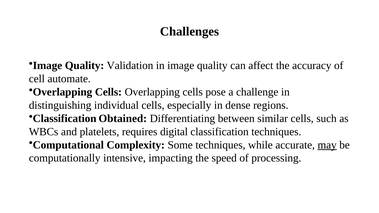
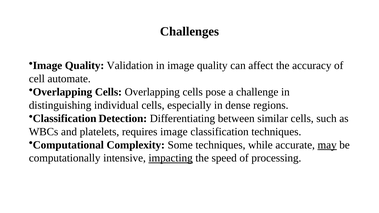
Obtained: Obtained -> Detection (123, 119)
requires digital: digital -> image (174, 132)
impacting underline: none -> present (171, 158)
